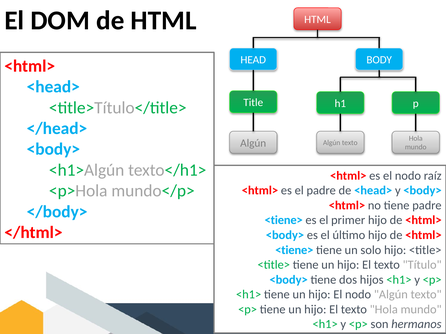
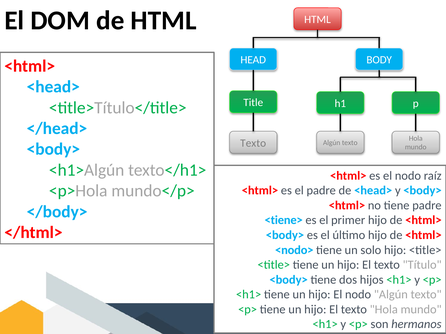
Algún: Algún -> Texto (253, 143)
<tiene>: <tiene> -> <nodo> (294, 250)
